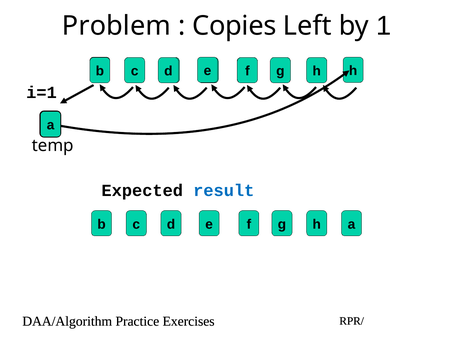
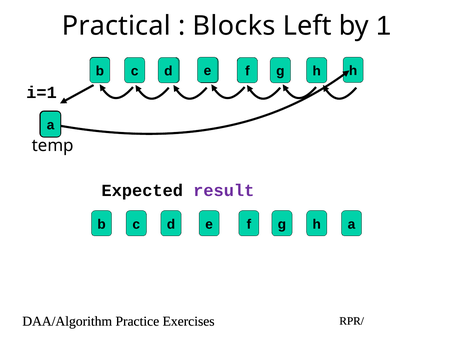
Problem: Problem -> Practical (116, 26)
Copies: Copies -> Blocks (234, 26)
result colour: blue -> purple (224, 190)
